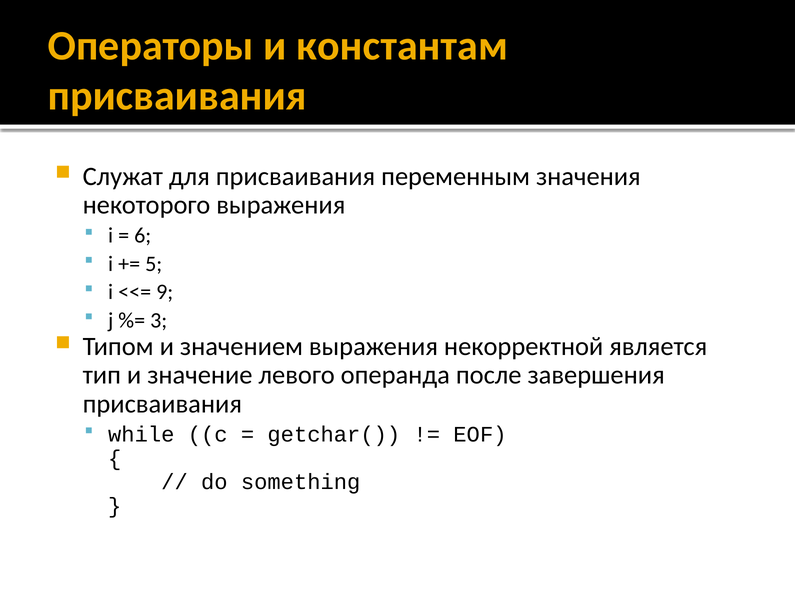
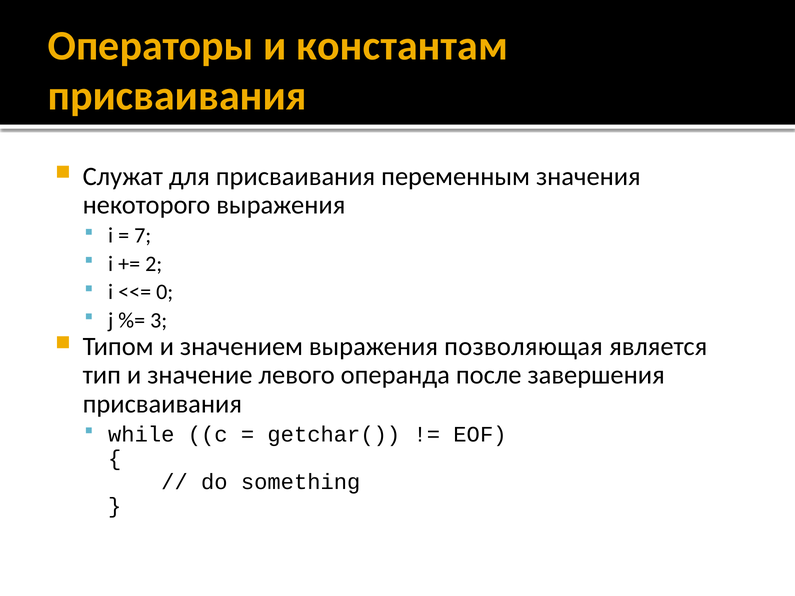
6: 6 -> 7 (143, 236)
5: 5 -> 2 (154, 264)
9: 9 -> 0 (165, 292)
некорректной: некорректной -> позволяющая (524, 347)
